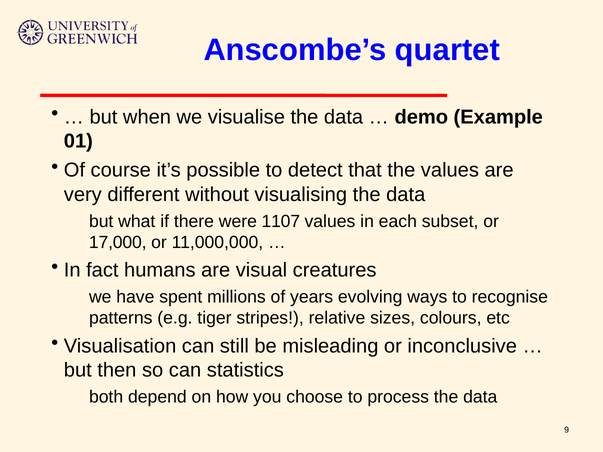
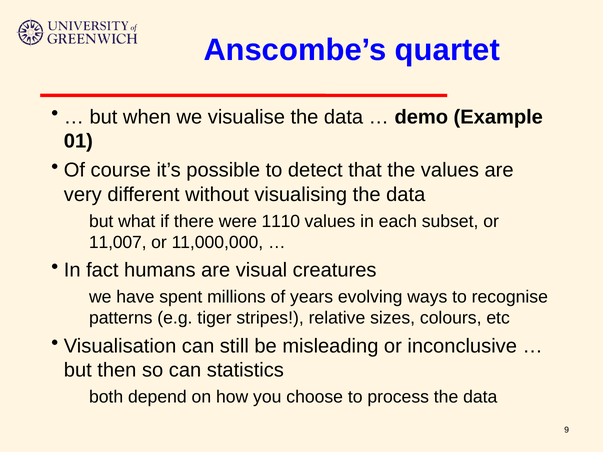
1107: 1107 -> 1110 (281, 221)
17,000: 17,000 -> 11,007 (118, 242)
